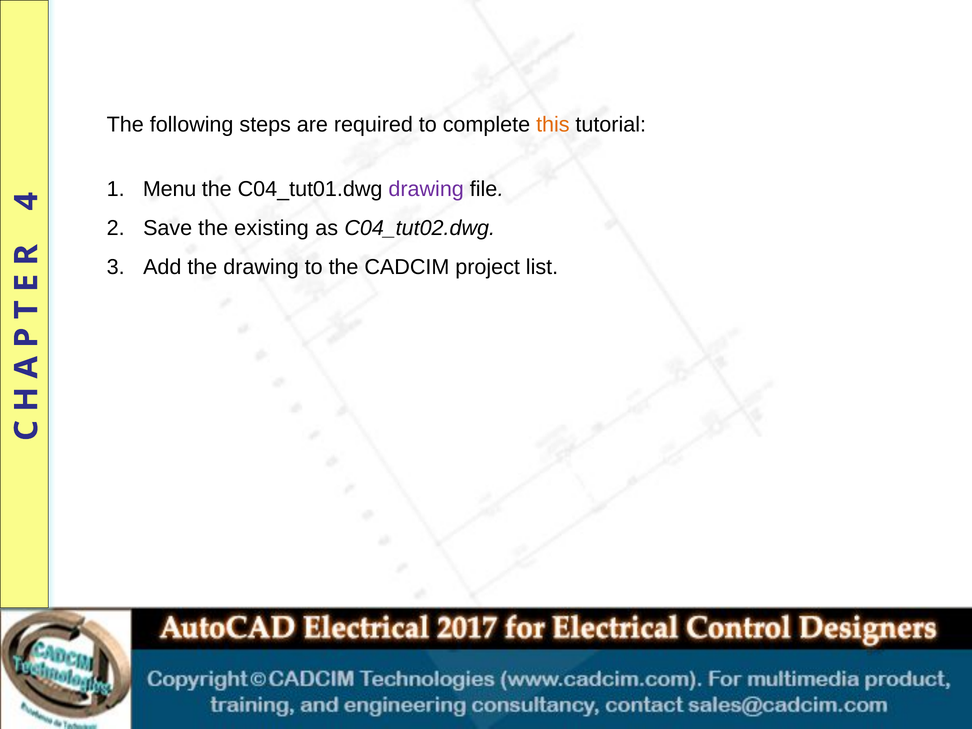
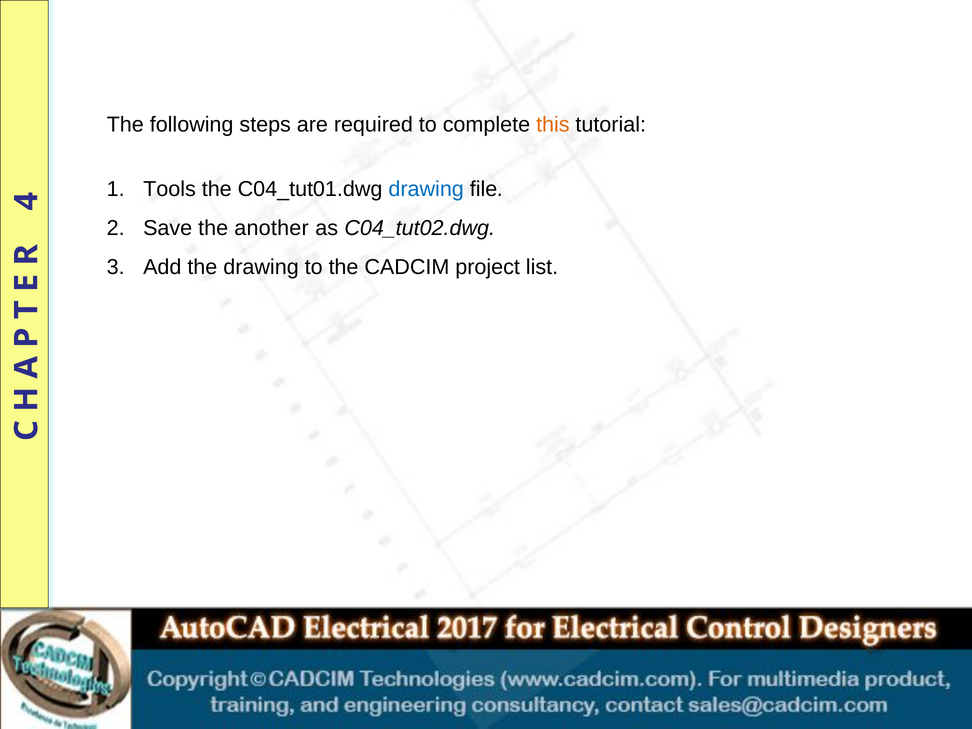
Menu: Menu -> Tools (170, 189)
drawing colour: purple -> blue (426, 189)
existing: existing -> another (272, 228)
